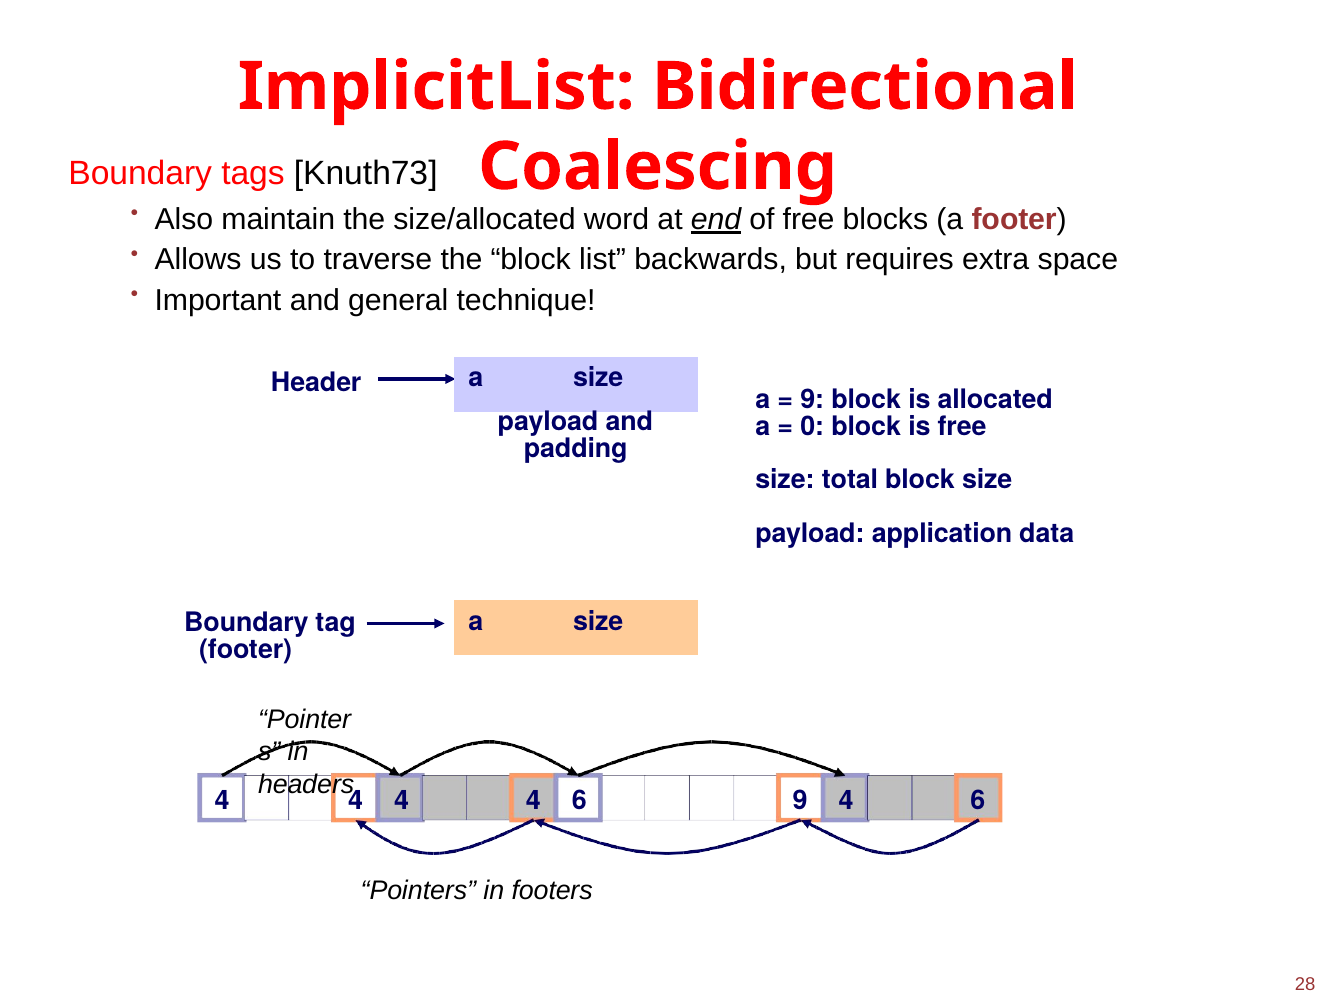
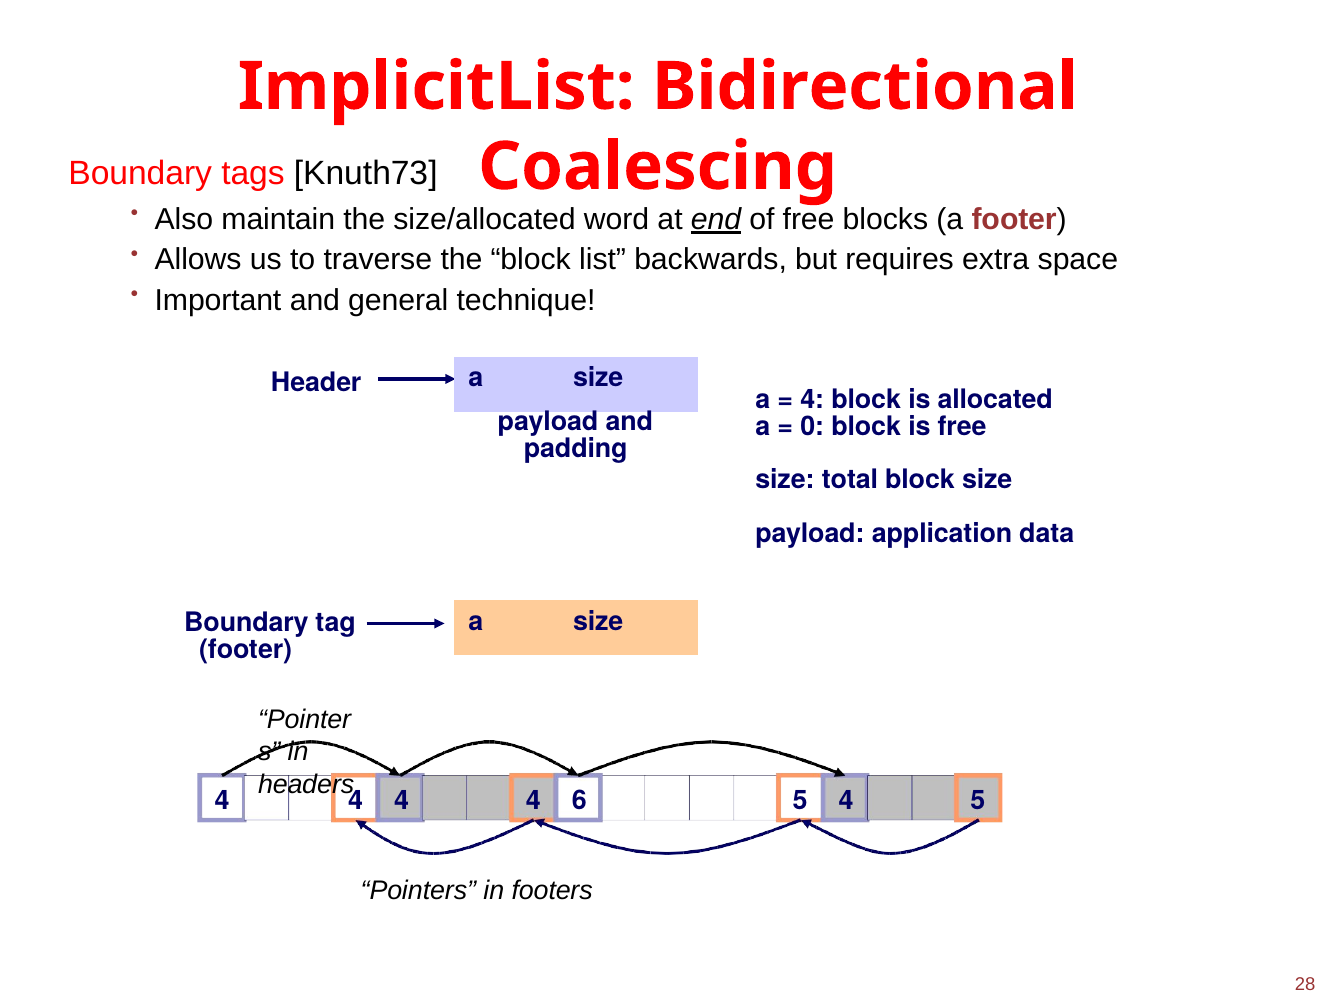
9: 9 -> 4 (812, 399)
6 9: 9 -> 5 (800, 800)
6: 6 -> 5 (978, 800)
